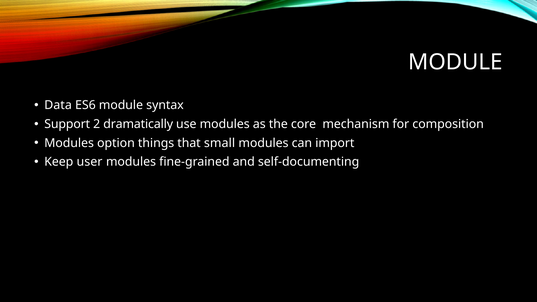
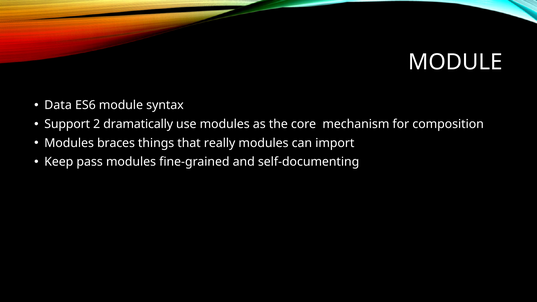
option: option -> braces (116, 143)
small: small -> really (220, 143)
user: user -> pass (90, 162)
